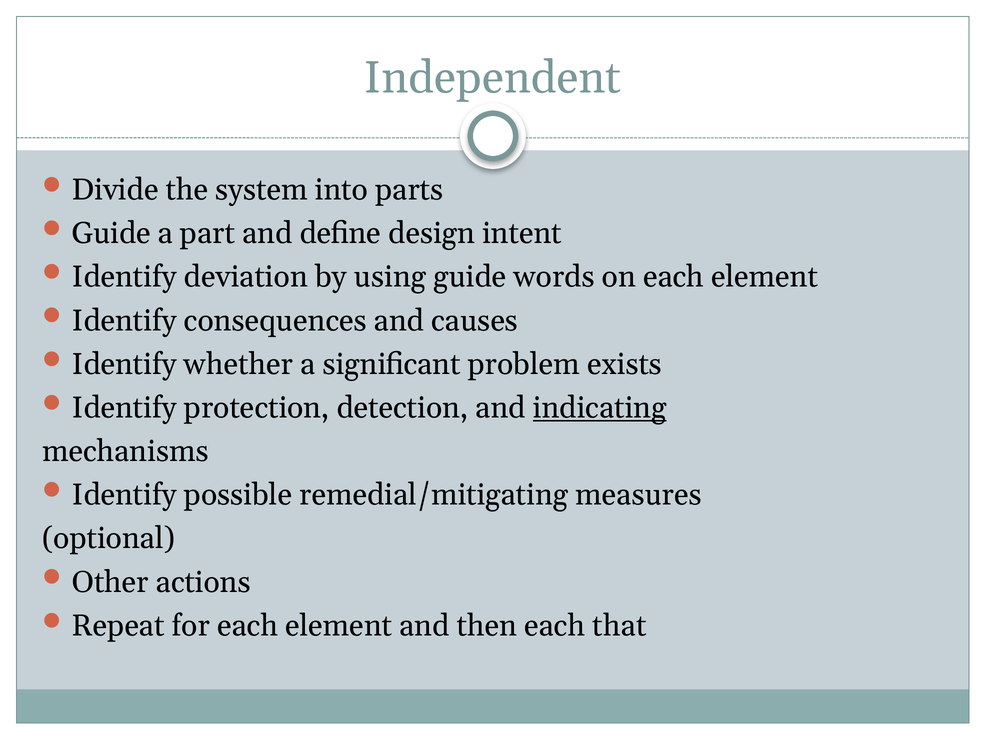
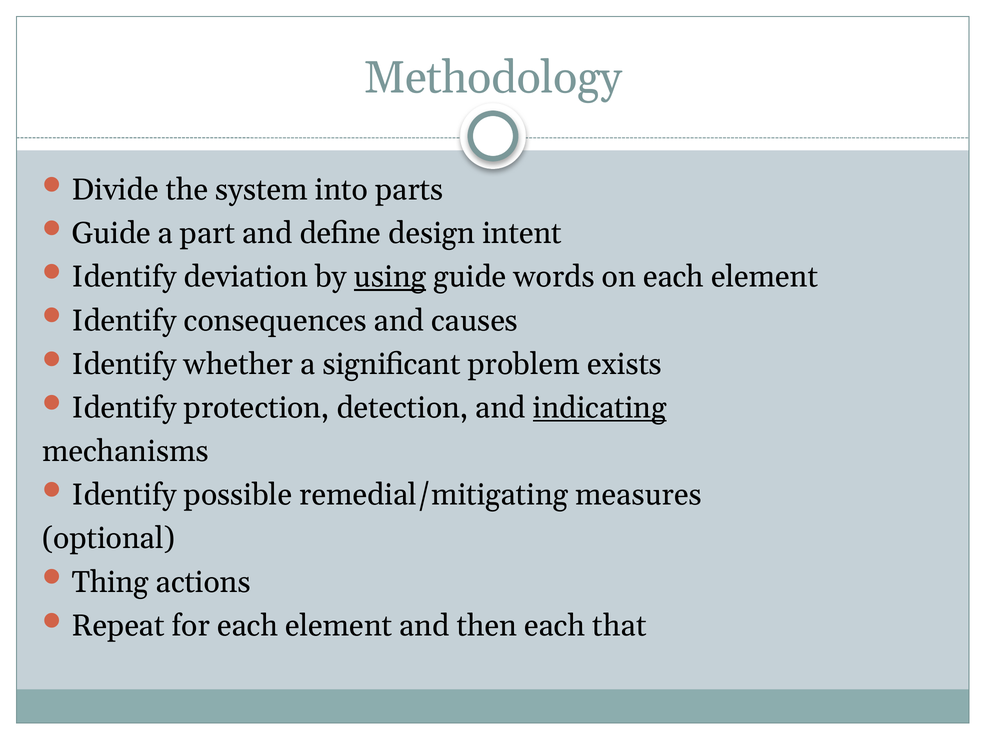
Independent: Independent -> Methodology (493, 78)
using underline: none -> present (390, 277)
Other: Other -> Thing (110, 582)
